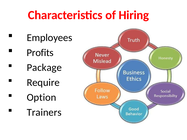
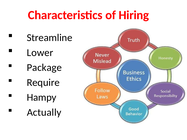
Employees: Employees -> Streamline (50, 38)
Profits: Profits -> Lower (40, 53)
Option: Option -> Hampy (42, 98)
Trainers: Trainers -> Actually (44, 113)
